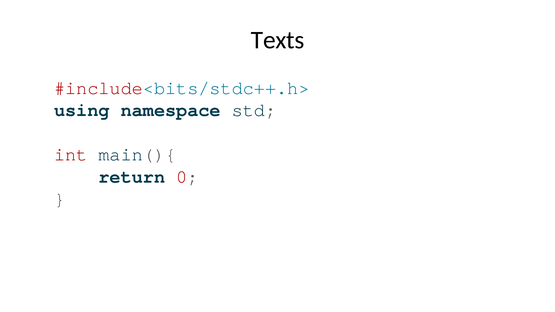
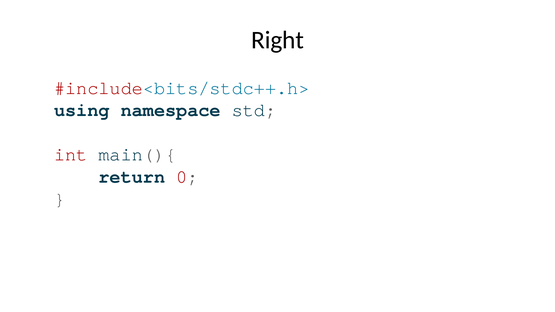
Texts: Texts -> Right (278, 40)
